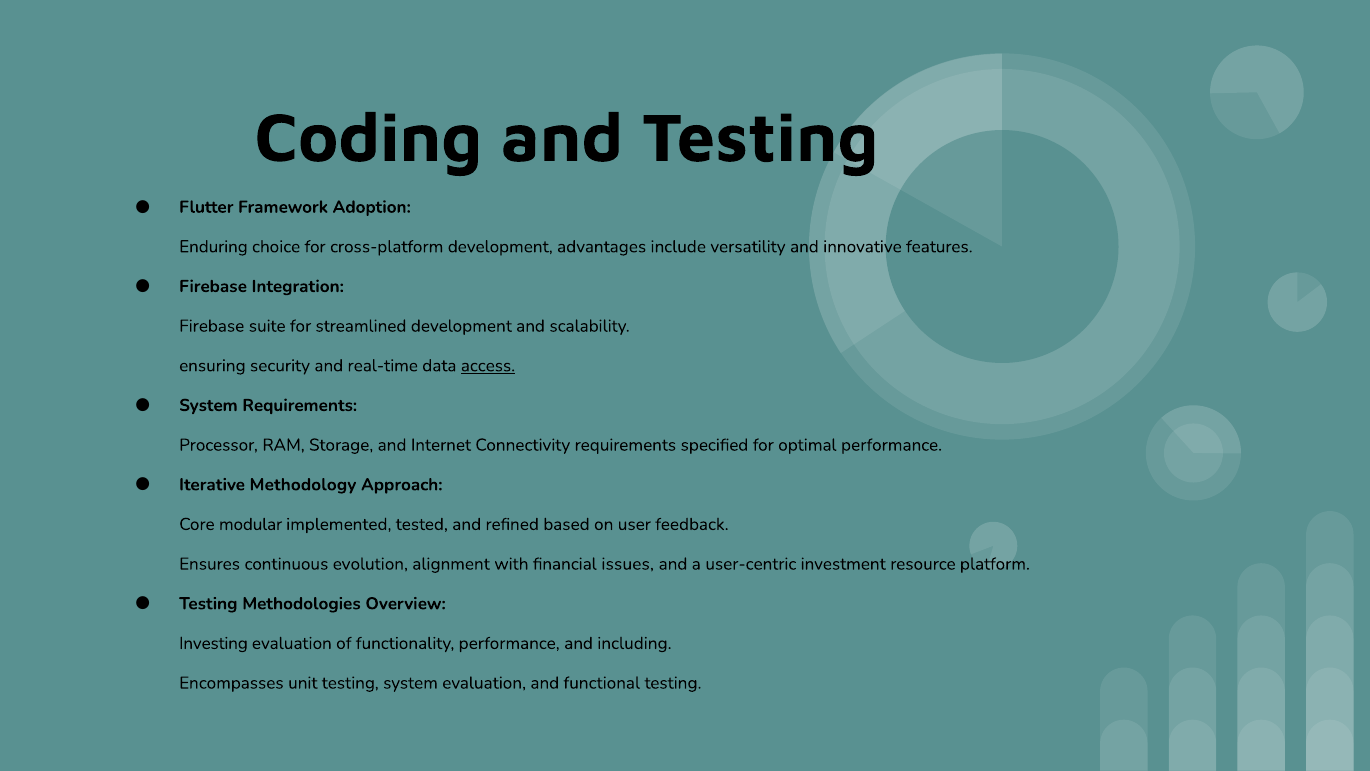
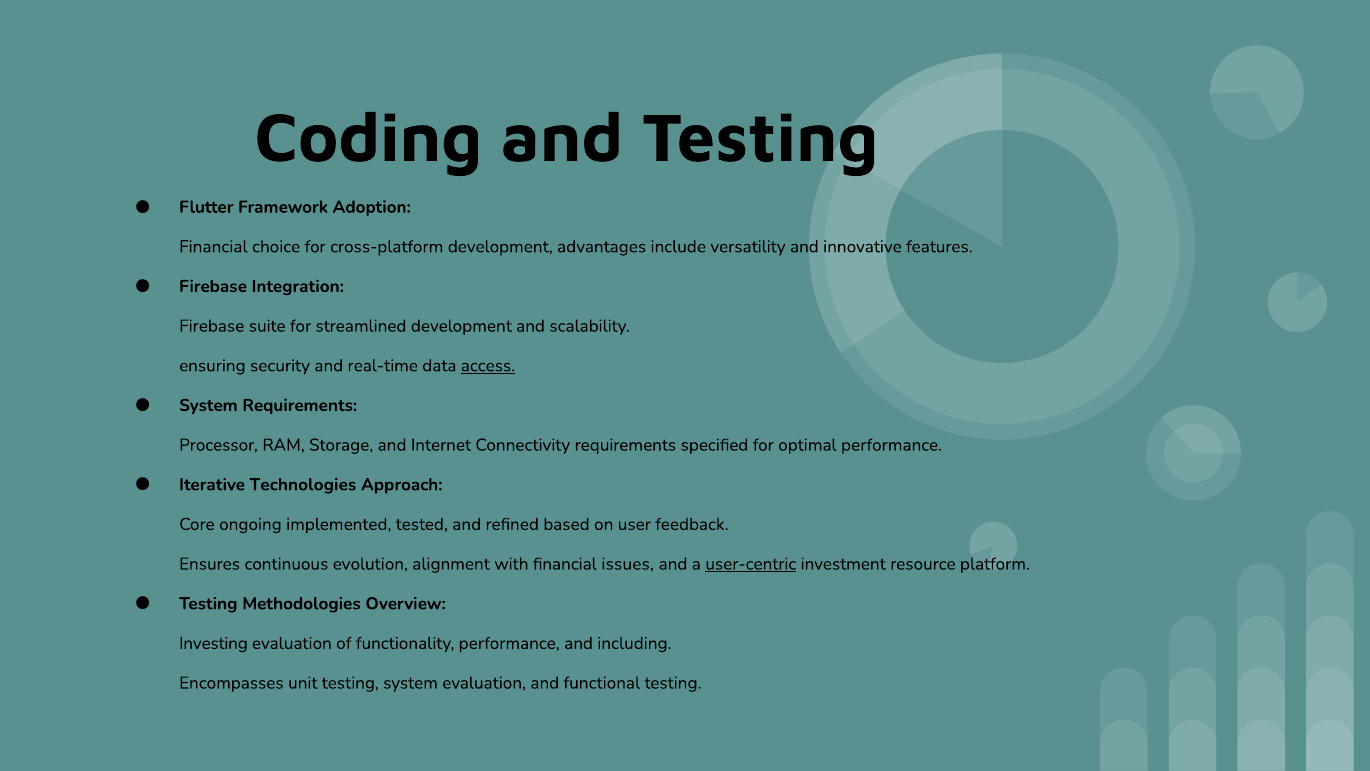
Enduring: Enduring -> Financial (213, 247)
Methodology: Methodology -> Technologies (303, 484)
modular: modular -> ongoing (250, 524)
user-centric underline: none -> present (751, 564)
